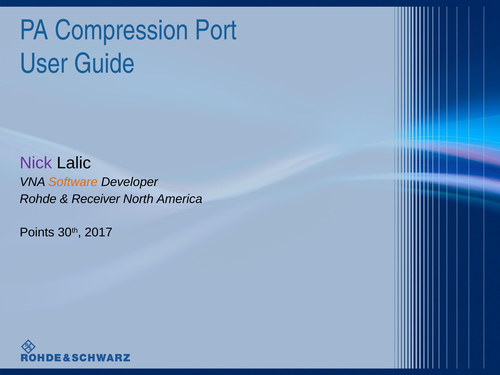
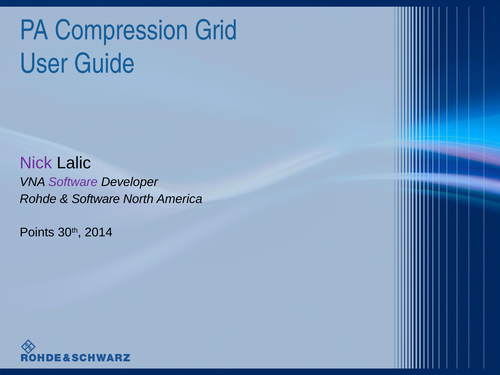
Port: Port -> Grid (216, 30)
Software colour: orange -> purple (73, 182)
Receiver: Receiver -> Software (96, 199)
2017: 2017 -> 2014 (99, 233)
